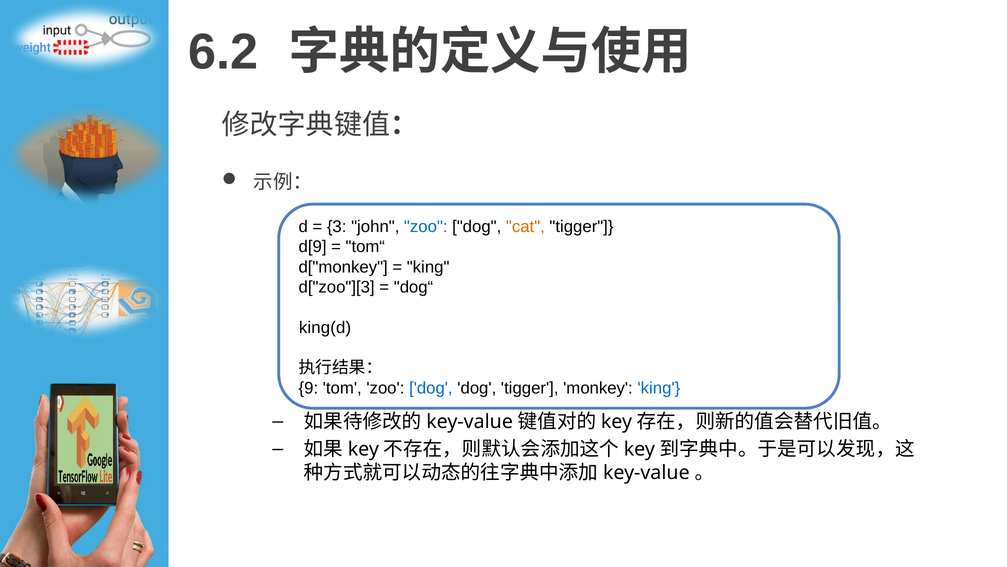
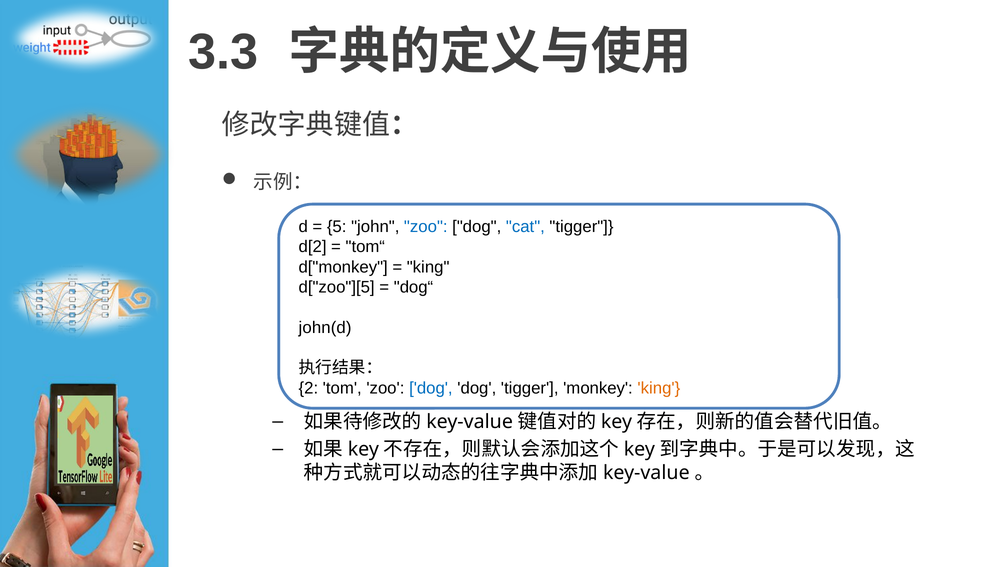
6.2: 6.2 -> 3.3 (223, 52)
3: 3 -> 5 (337, 226)
cat colour: orange -> blue (525, 226)
d[9: d[9 -> d[2 (313, 247)
d["zoo"][3: d["zoo"][3 -> d["zoo"][5 (337, 287)
king(d: king(d -> john(d (325, 327)
9: 9 -> 2 (308, 388)
king colour: blue -> orange (659, 388)
